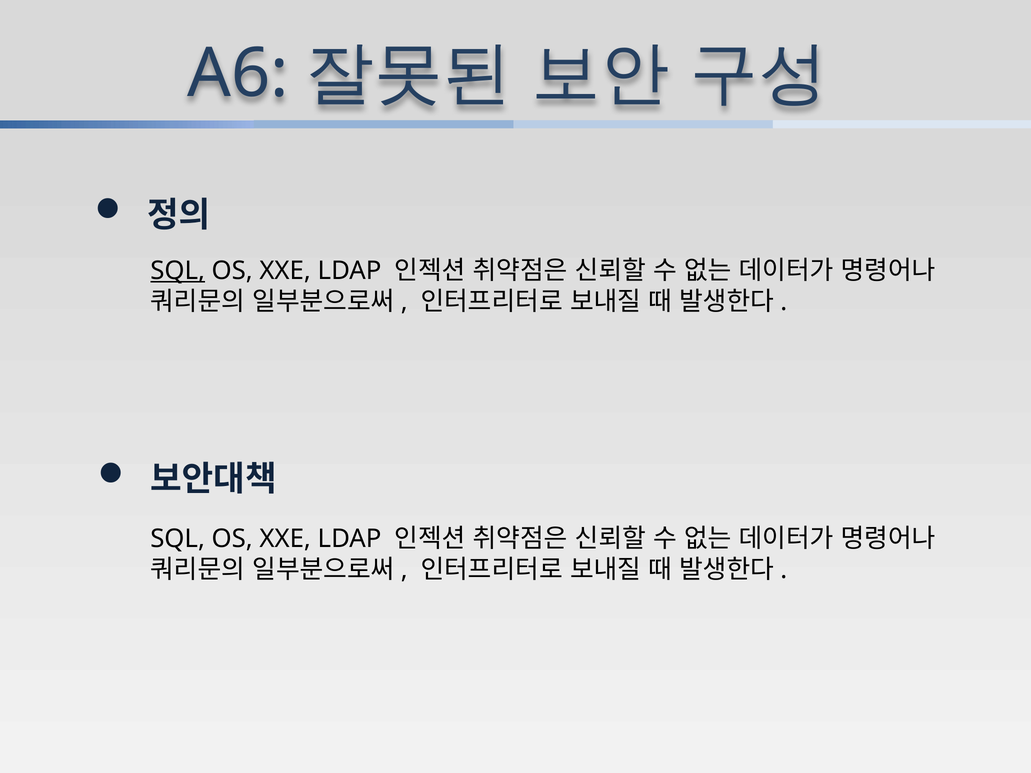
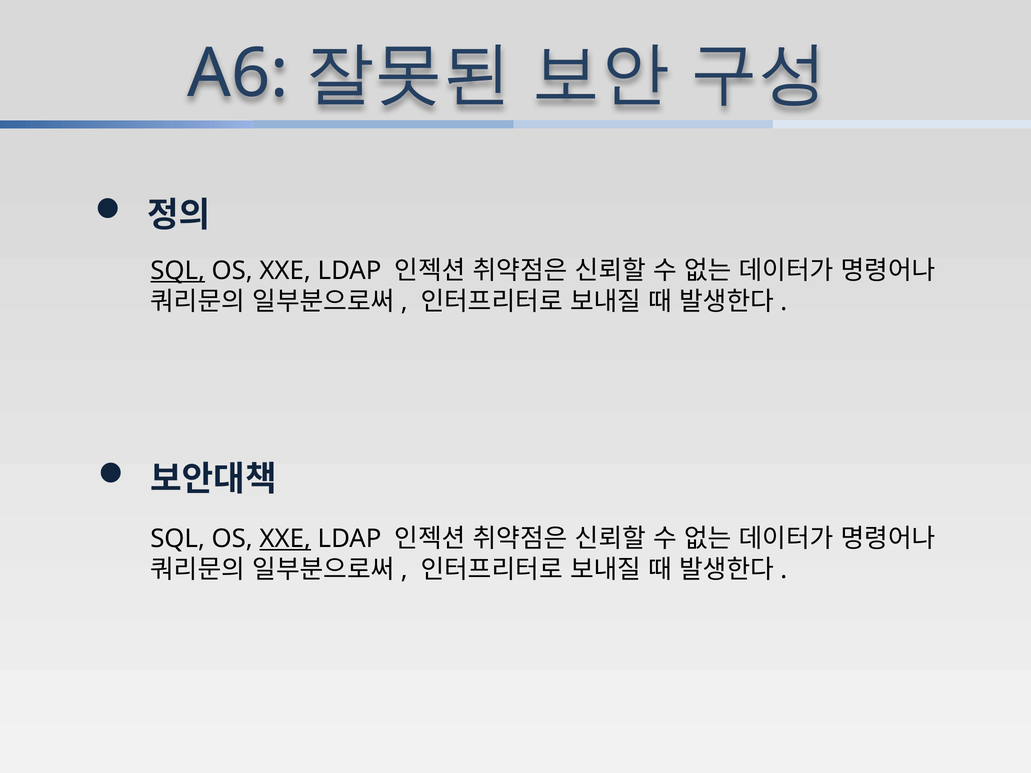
XXE underline: none -> present (285, 539)
